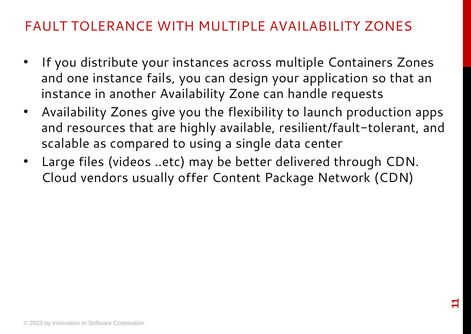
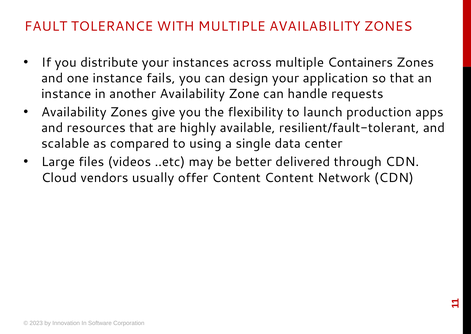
Content Package: Package -> Content (289, 178)
